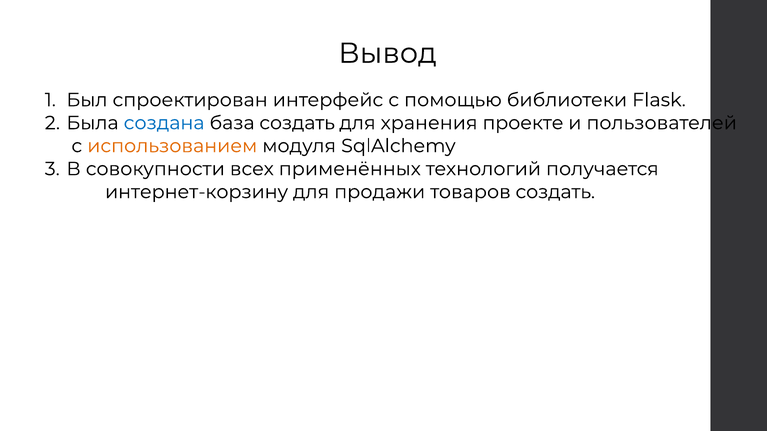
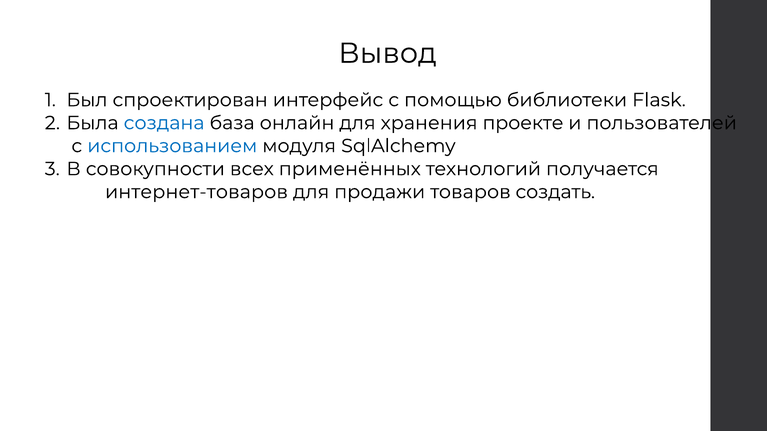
база создать: создать -> онлайн (297, 123)
использованием colour: orange -> blue (172, 146)
интернет-корзину: интернет-корзину -> интернет-товаров (197, 192)
